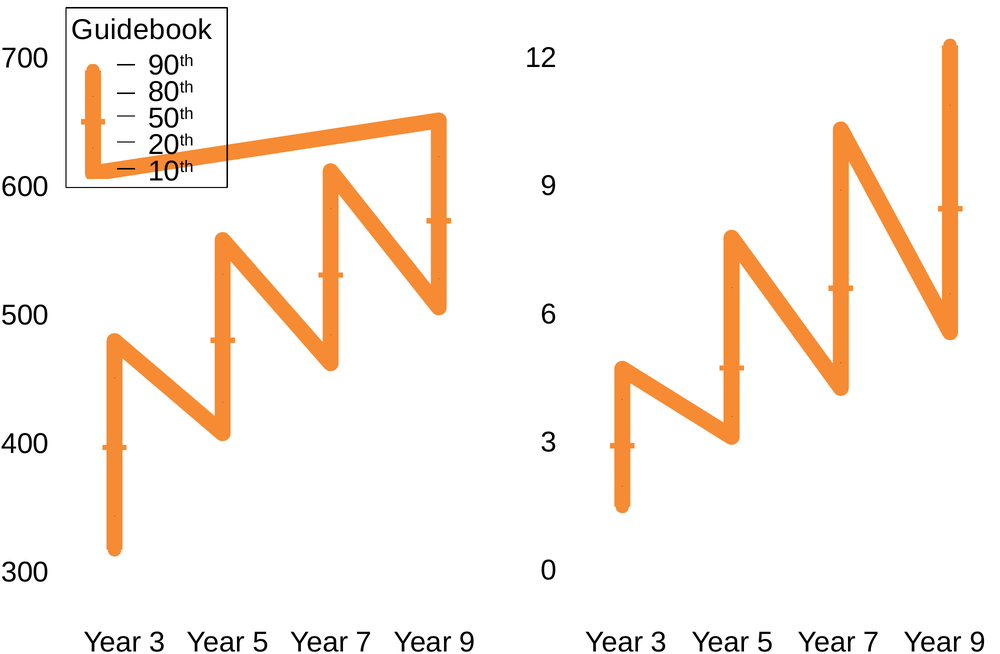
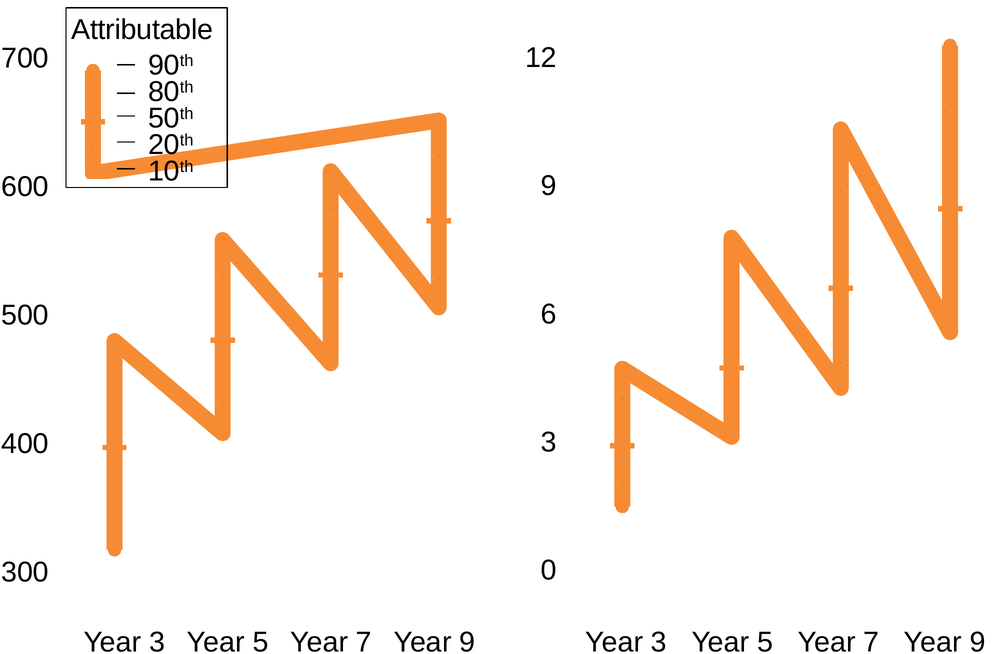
Guidebook: Guidebook -> Attributable (142, 30)
